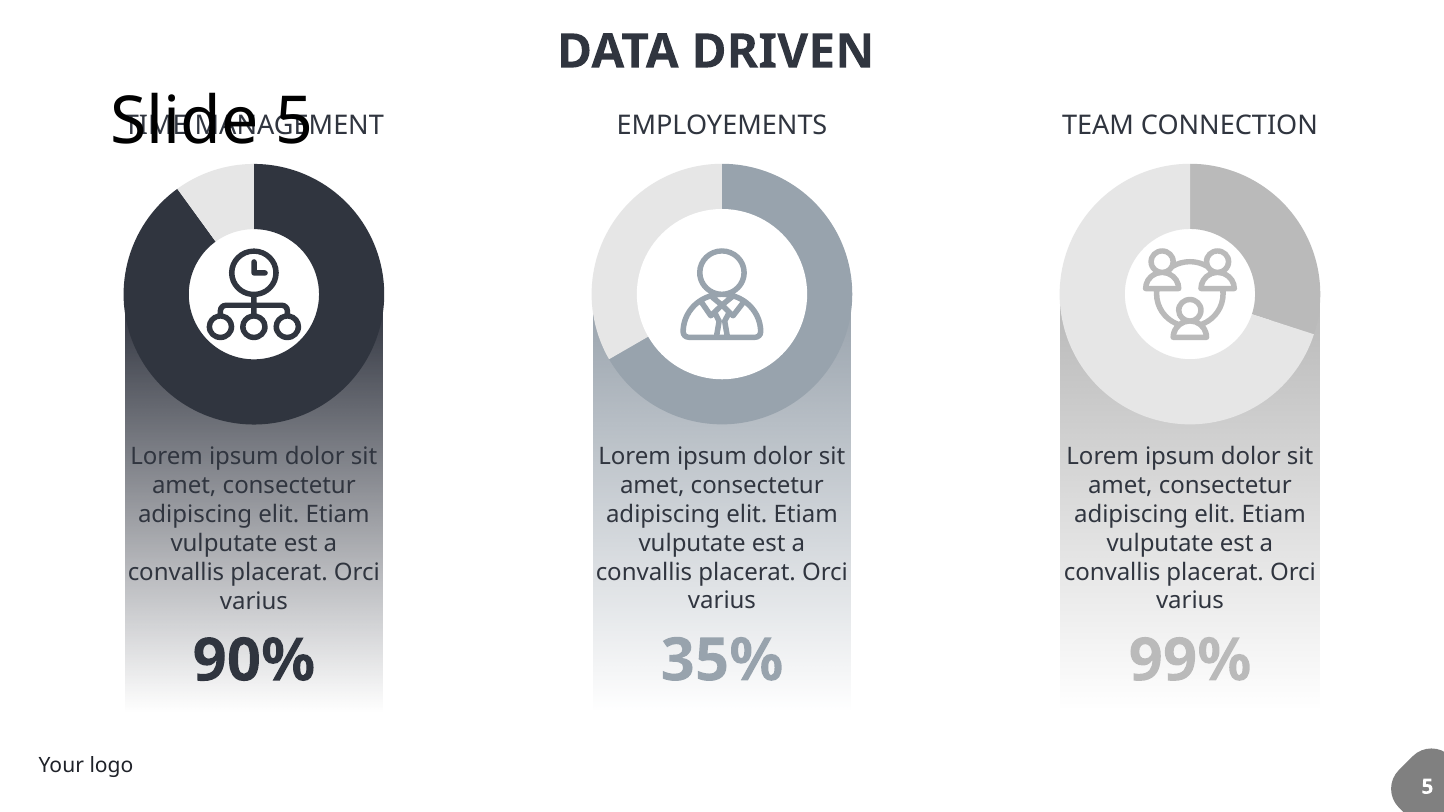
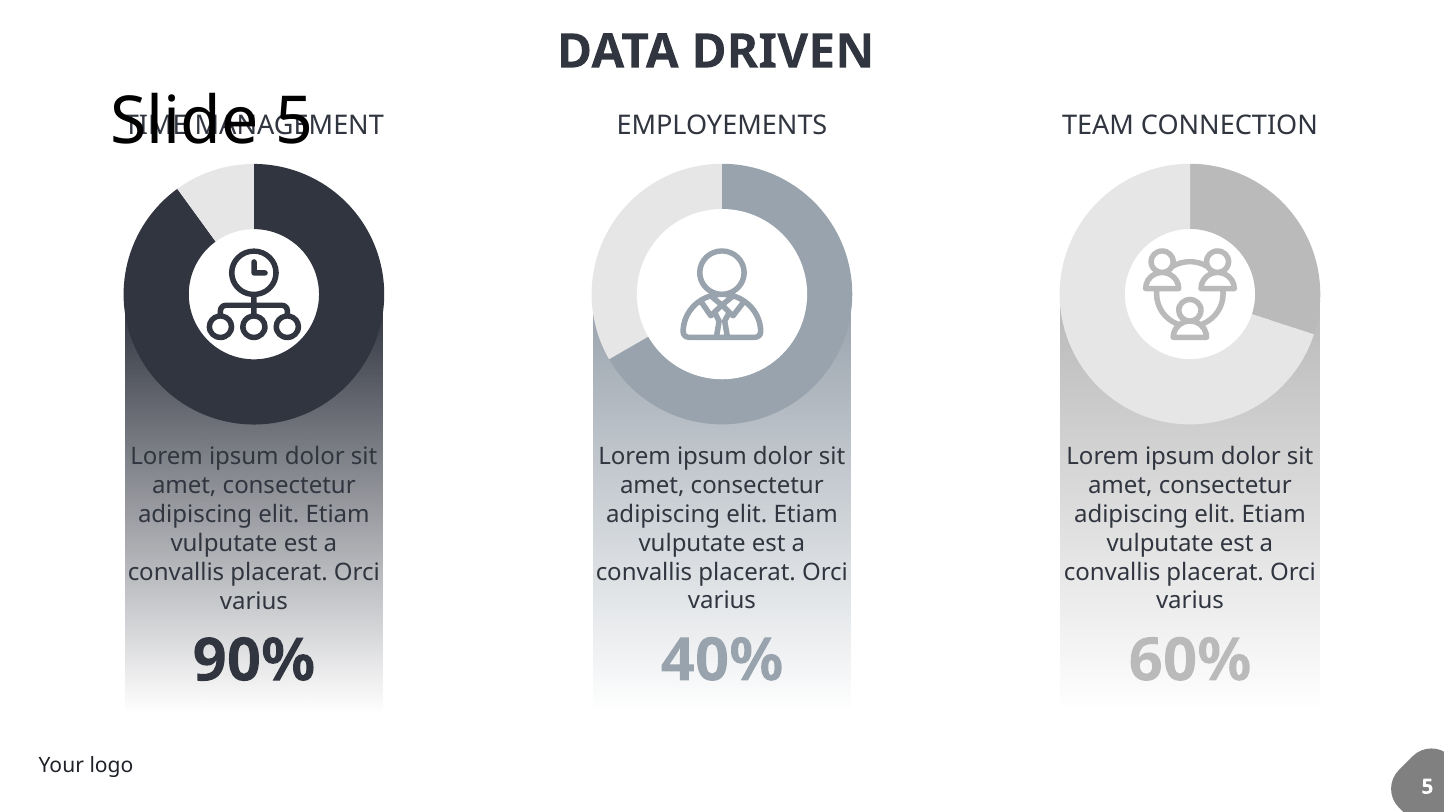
35%: 35% -> 40% (722, 661)
99%: 99% -> 60% (1190, 661)
